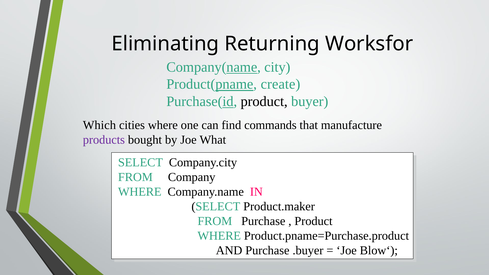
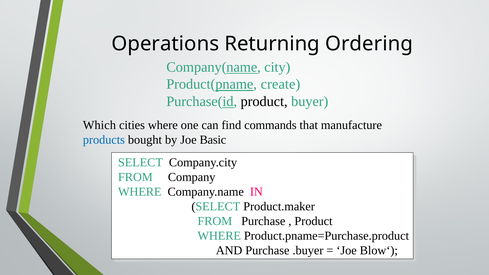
Eliminating: Eliminating -> Operations (165, 44)
Worksfor: Worksfor -> Ordering (369, 44)
products colour: purple -> blue (104, 140)
What: What -> Basic (213, 140)
